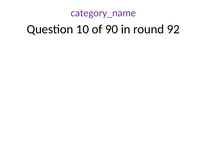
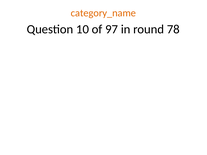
category_name colour: purple -> orange (103, 13)
90: 90 -> 97 (112, 29)
92: 92 -> 78 (173, 29)
